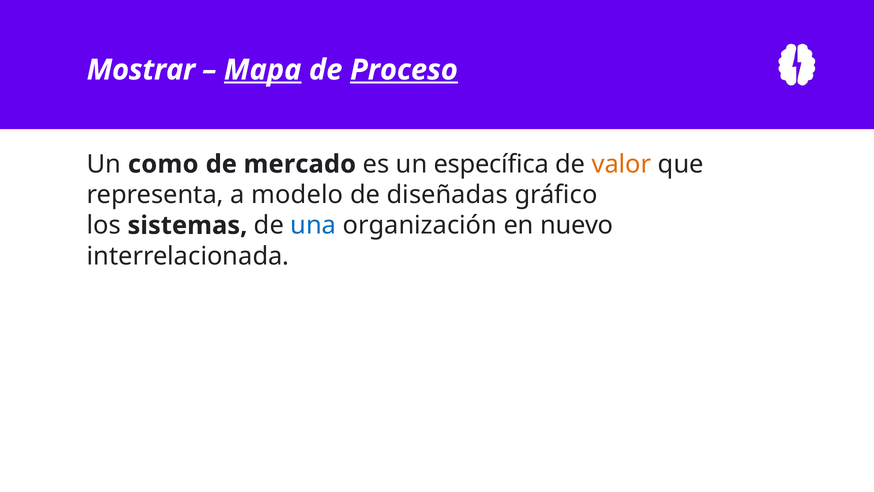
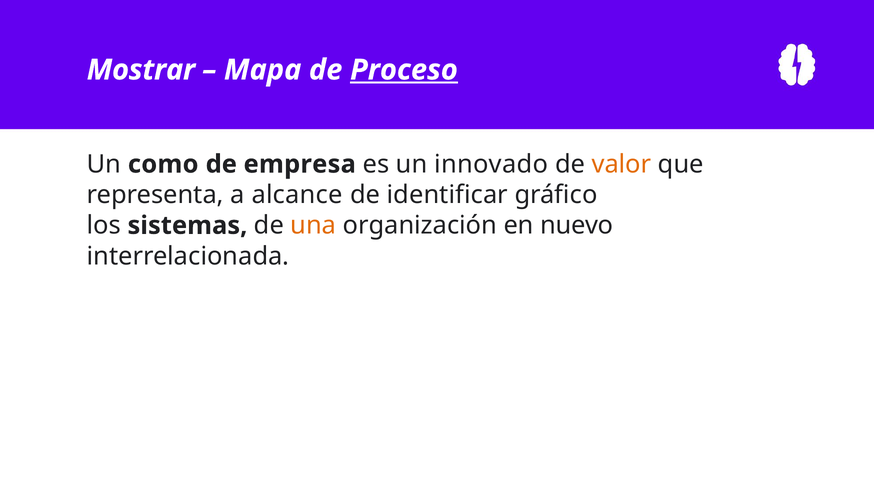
Mapa underline: present -> none (263, 70)
mercado: mercado -> empresa (300, 164)
específica: específica -> innovado (491, 164)
modelo: modelo -> alcance (297, 195)
diseñadas: diseñadas -> identificar (447, 195)
una colour: blue -> orange (313, 225)
